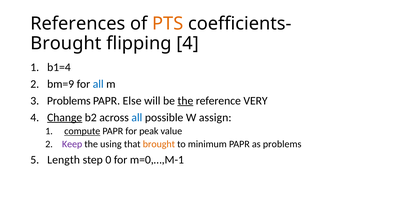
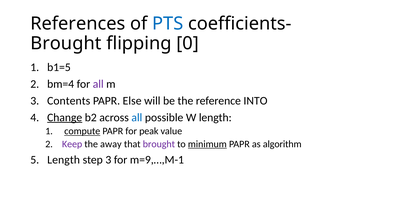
PTS colour: orange -> blue (168, 24)
flipping 4: 4 -> 0 (188, 43)
b1=4: b1=4 -> b1=5 (59, 67)
bm=9: bm=9 -> bm=4 (61, 84)
all colour: blue -> purple (98, 84)
Problems: Problems -> Contents (69, 101)
the underline: present -> none (185, 101)
VERY: VERY -> INTO (255, 101)
W assign: assign -> length (215, 117)
using: using -> away (111, 144)
brought colour: orange -> purple (159, 144)
minimum underline: none -> present (207, 144)
as problems: problems -> algorithm (282, 144)
step 0: 0 -> 3 (108, 160)
m=0,…,M-1: m=0,…,M-1 -> m=9,…,M-1 (157, 160)
